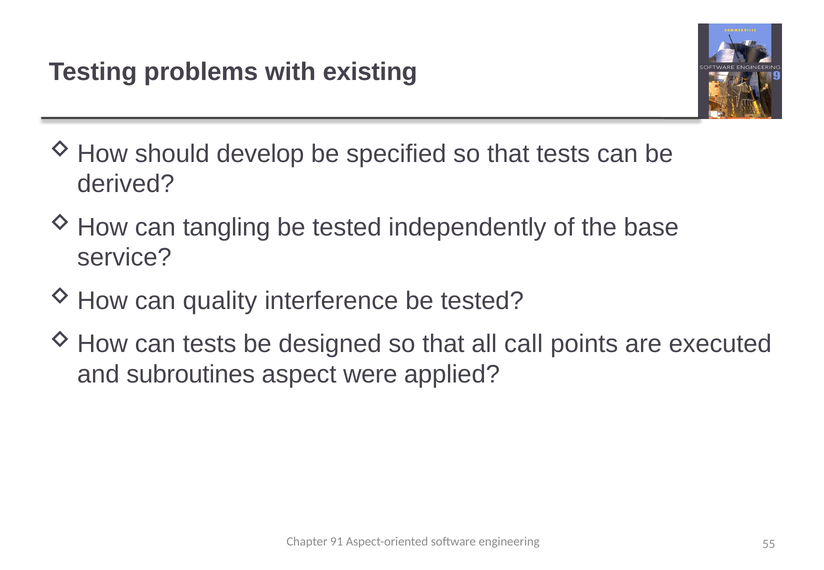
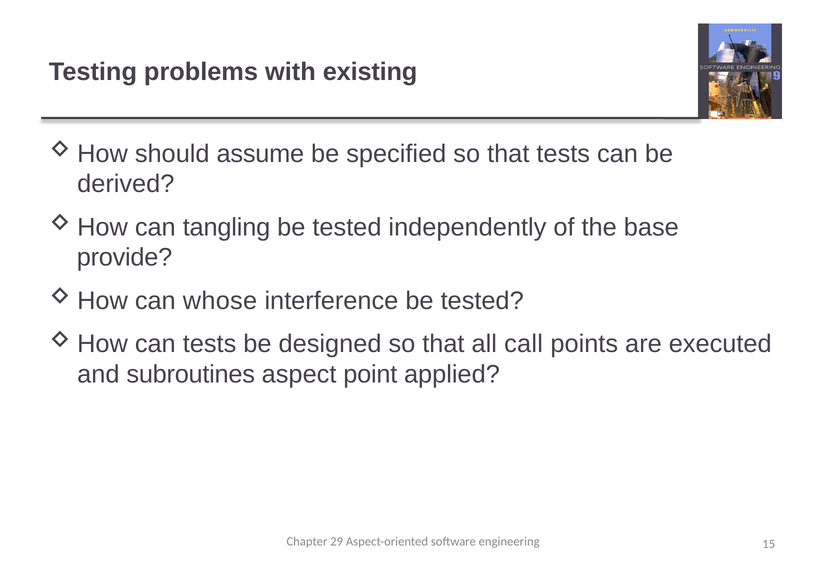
develop: develop -> assume (260, 154)
service: service -> provide (125, 258)
quality: quality -> whose (220, 301)
were: were -> point (370, 374)
91: 91 -> 29 (337, 542)
55: 55 -> 15 (769, 545)
